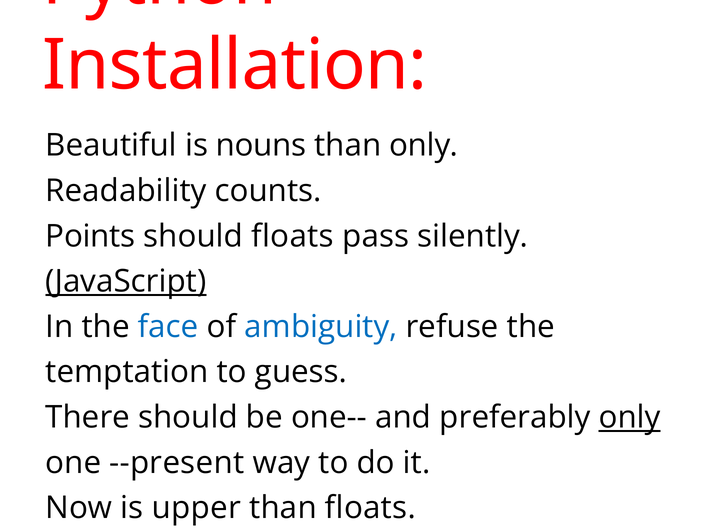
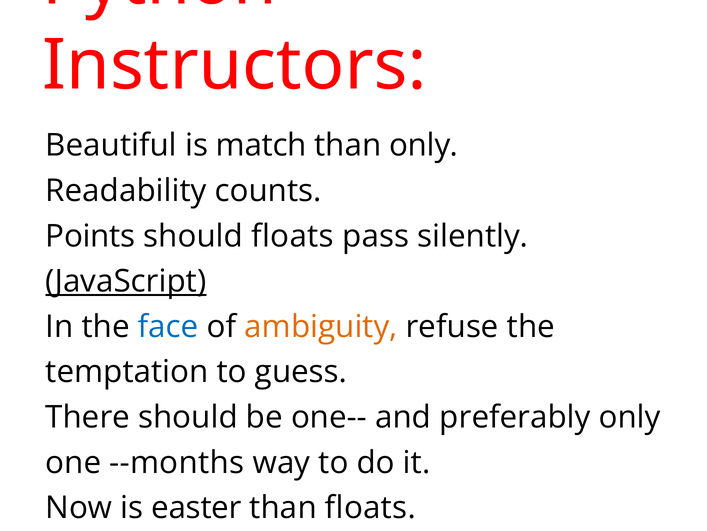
Installation: Installation -> Instructors (235, 65)
nouns: nouns -> match (261, 145)
ambiguity colour: blue -> orange (321, 326)
only underline: present -> none (630, 417)
--present: --present -> --months (177, 462)
upper: upper -> easter (197, 507)
